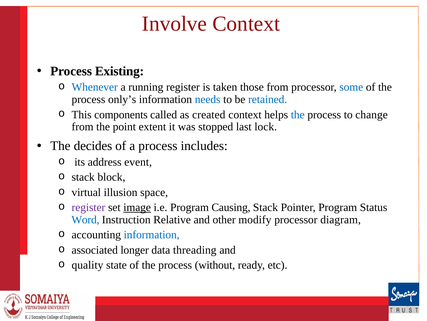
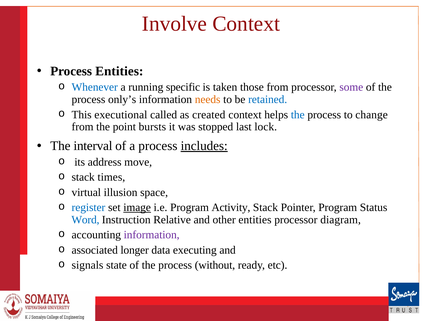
Process Existing: Existing -> Entities (119, 71)
running register: register -> specific (183, 87)
some colour: blue -> purple (351, 87)
needs colour: blue -> orange (208, 99)
components: components -> executional (121, 114)
extent: extent -> bursts (152, 127)
decides: decides -> interval (93, 146)
includes underline: none -> present (204, 146)
event: event -> move (138, 162)
block: block -> times (111, 177)
register colour: purple -> blue (88, 207)
Causing: Causing -> Activity (231, 207)
other modify: modify -> entities (255, 219)
information colour: blue -> purple (152, 234)
threading: threading -> executing (195, 250)
quality: quality -> signals (87, 265)
